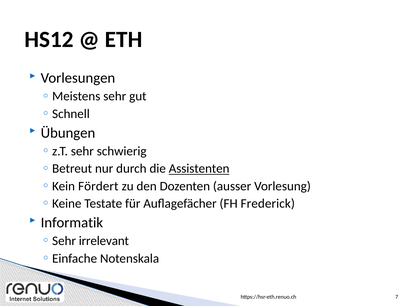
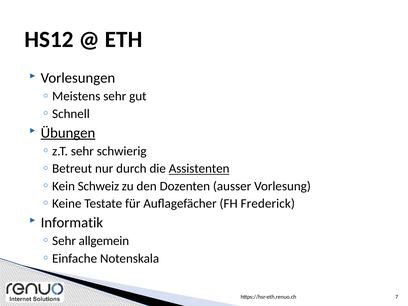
Übungen underline: none -> present (68, 133)
Fördert: Fördert -> Schweiz (98, 186)
irrelevant: irrelevant -> allgemein (104, 241)
